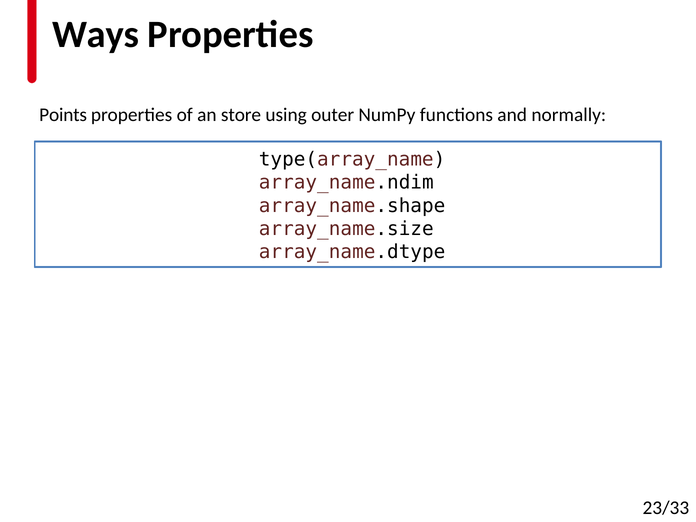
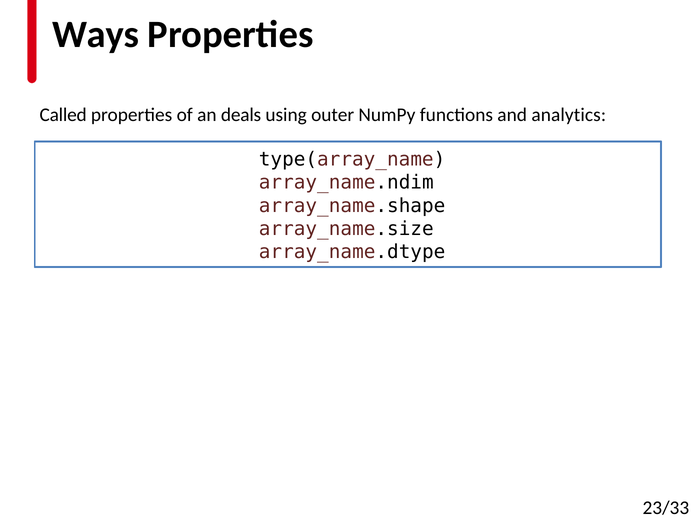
Points: Points -> Called (63, 115)
store: store -> deals (241, 115)
normally: normally -> analytics (569, 115)
